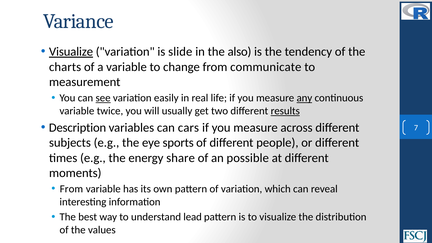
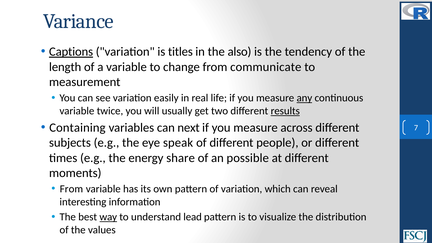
Visualize: Visualize -> Captions (71, 52)
slide: slide -> titles (180, 52)
charts: charts -> length (65, 67)
see underline: present -> none (103, 98)
Description: Description -> Containing (77, 128)
cars: cars -> next (189, 128)
sports: sports -> speak (178, 143)
way underline: none -> present (108, 217)
